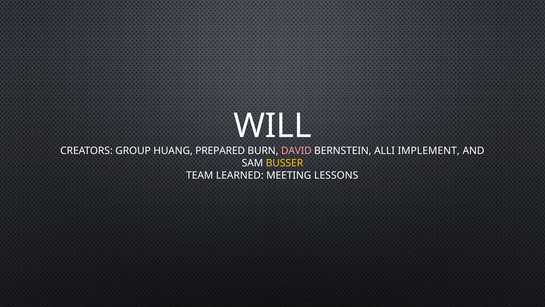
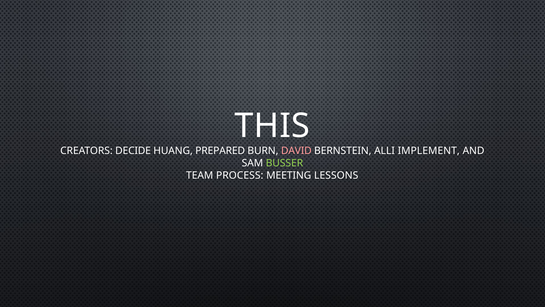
WILL: WILL -> THIS (272, 126)
GROUP: GROUP -> DECIDE (133, 151)
BUSSER colour: yellow -> light green (284, 163)
LEARNED: LEARNED -> PROCESS (240, 175)
